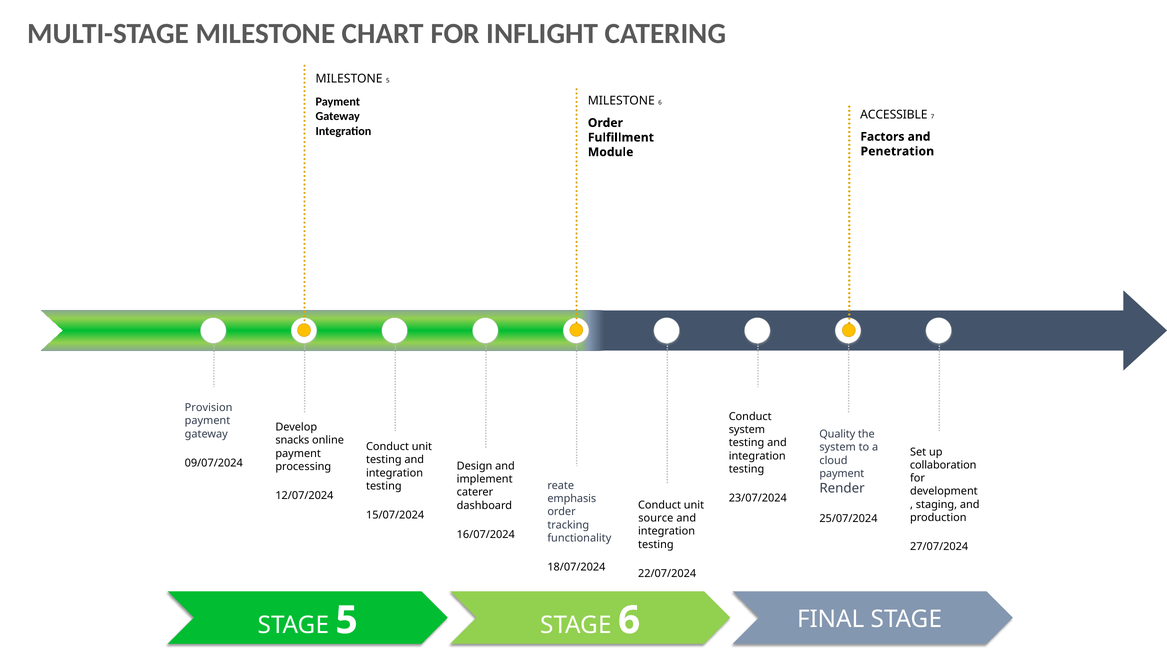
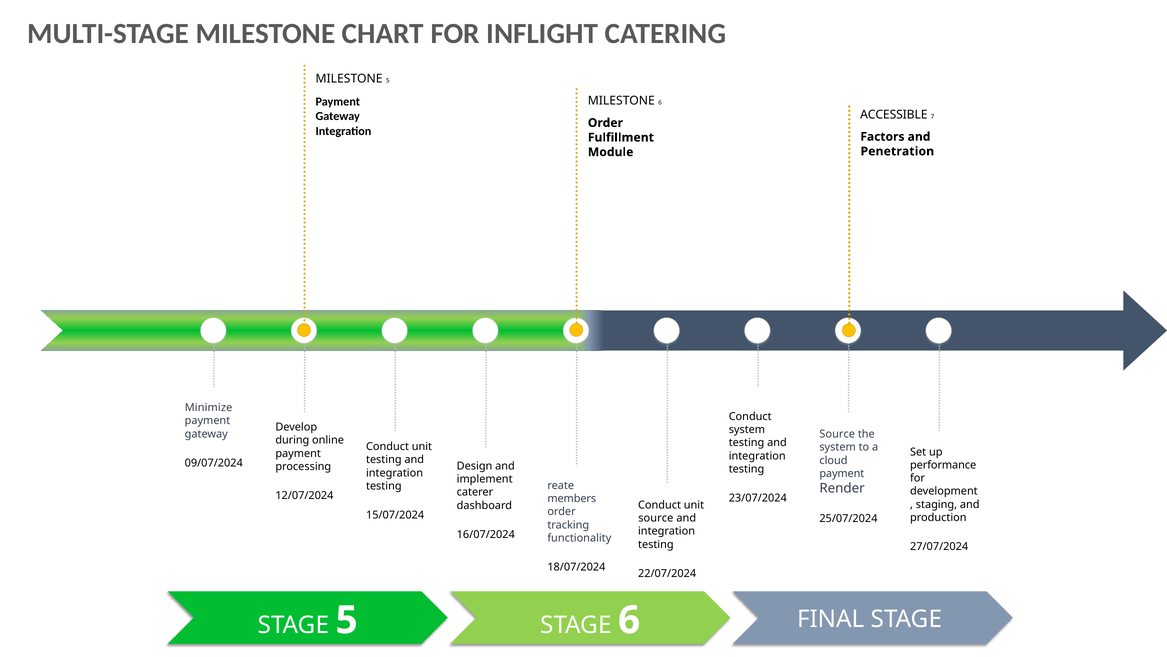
Provision: Provision -> Minimize (209, 407)
Quality: Quality -> Source (837, 434)
snacks: snacks -> during (292, 440)
collaboration: collaboration -> performance (943, 465)
emphasis: emphasis -> members (572, 498)
